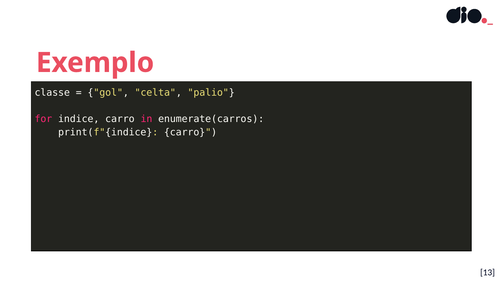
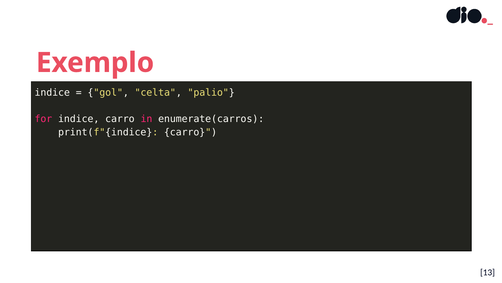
classe: classe -> indice (52, 92)
